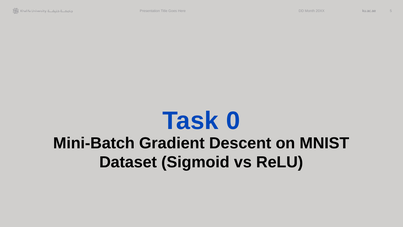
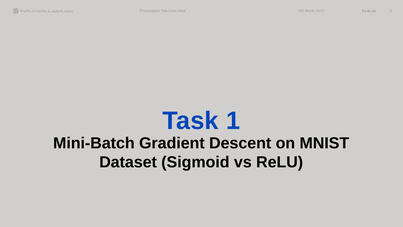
0: 0 -> 1 (233, 121)
